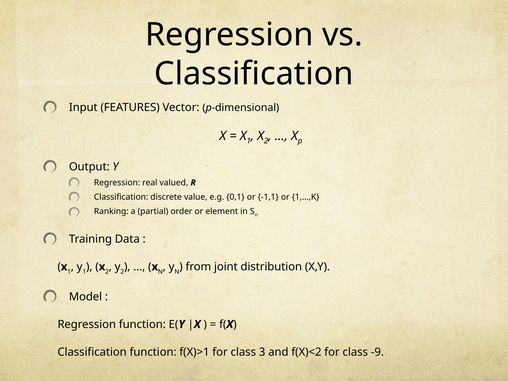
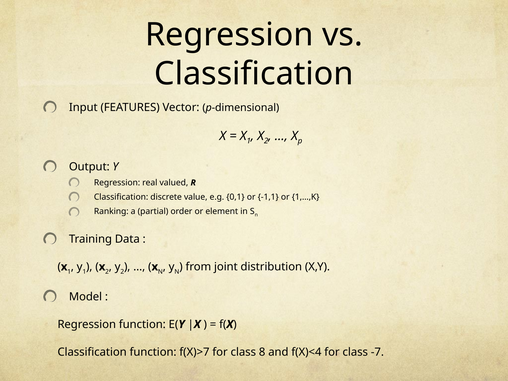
f(X)>1: f(X)>1 -> f(X)>7 (194, 352)
3: 3 -> 8 (262, 352)
f(X)<2: f(X)<2 -> f(X)<4 (306, 352)
-9: -9 -> -7 (377, 352)
